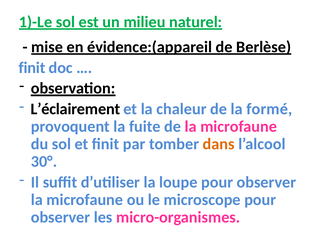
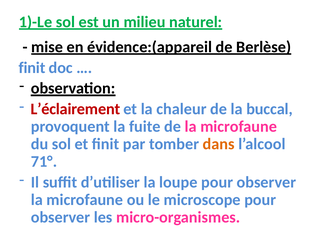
L’éclairement colour: black -> red (75, 109)
formé: formé -> buccal (270, 109)
30°: 30° -> 71° (44, 162)
